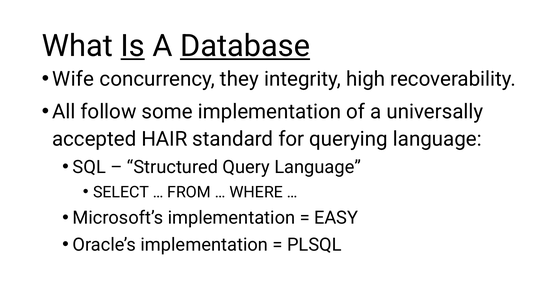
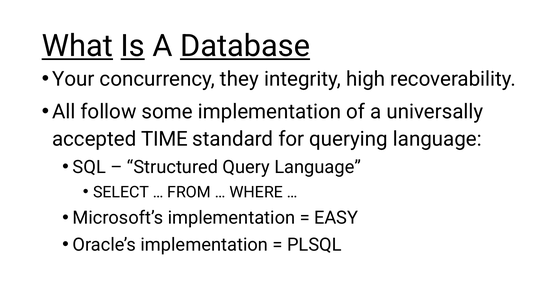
What underline: none -> present (77, 46)
Wife: Wife -> Your (73, 79)
HAIR: HAIR -> TIME (164, 139)
